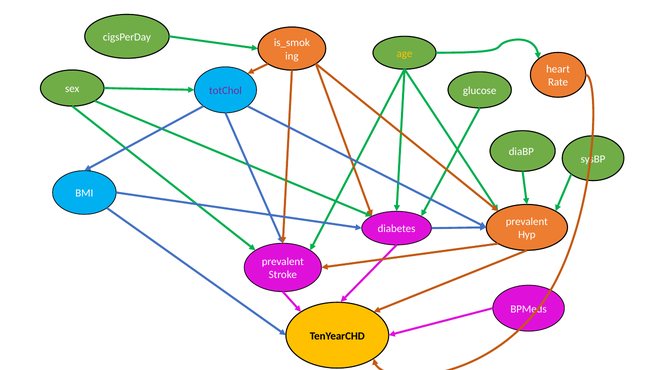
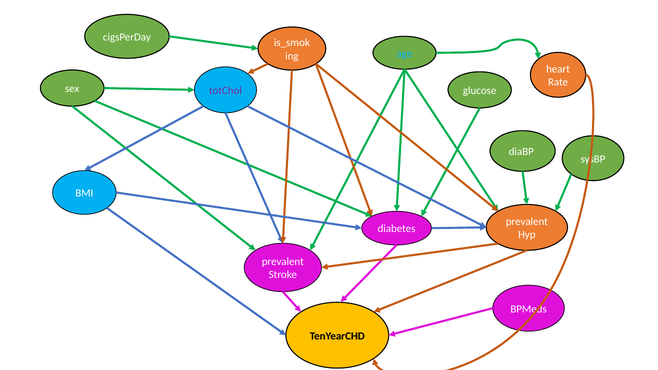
age colour: yellow -> light blue (405, 54)
